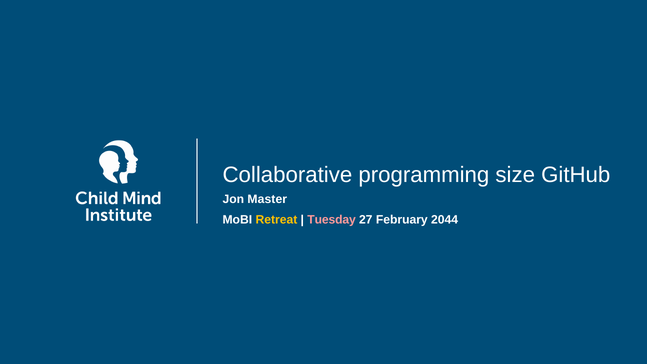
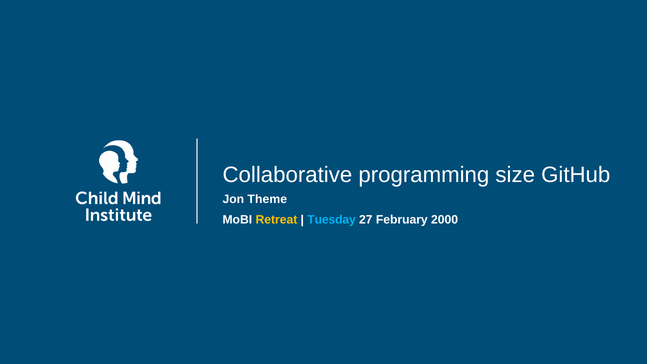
Master: Master -> Theme (267, 199)
Tuesday colour: pink -> light blue (332, 220)
2044: 2044 -> 2000 (445, 220)
